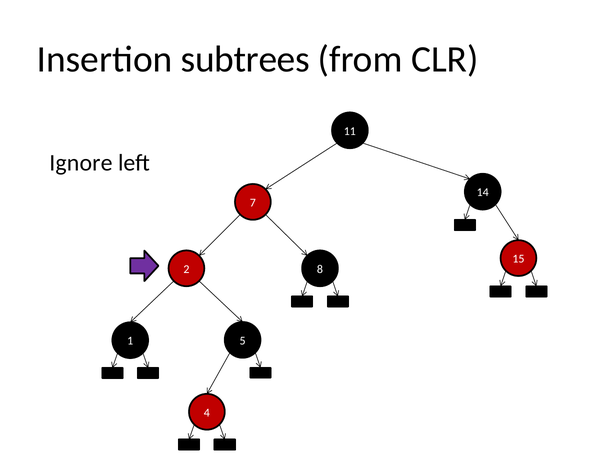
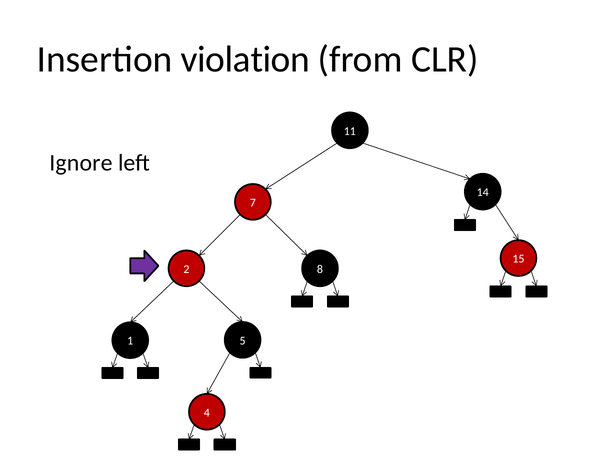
subtrees: subtrees -> violation (245, 59)
